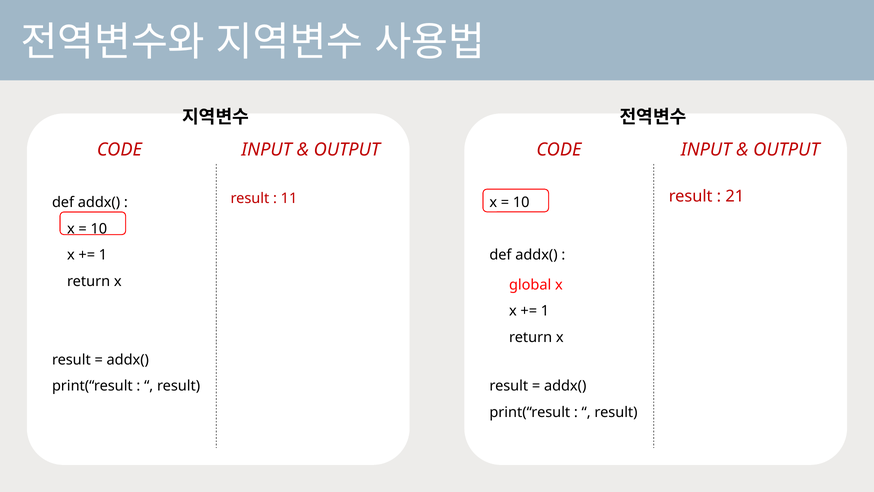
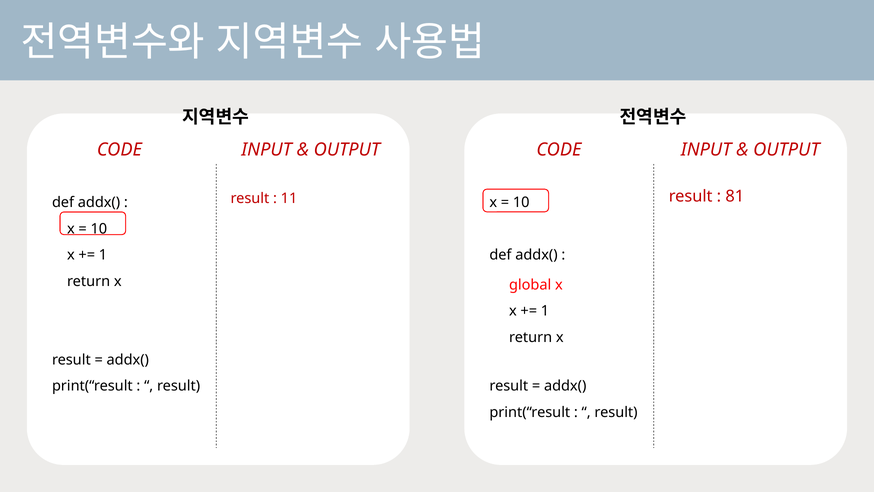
21: 21 -> 81 (735, 196)
